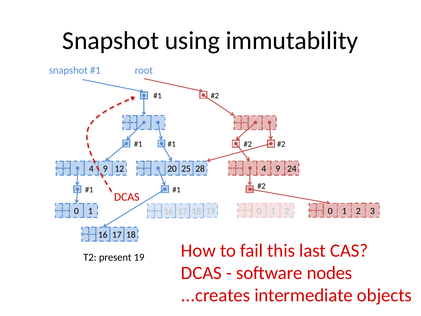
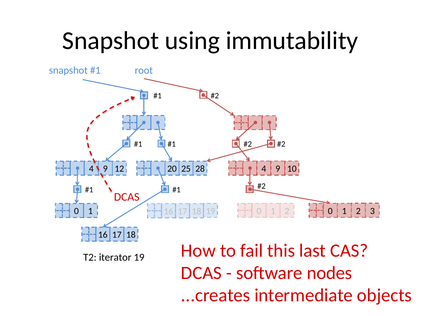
24: 24 -> 10 (292, 169)
present: present -> iterator (115, 257)
